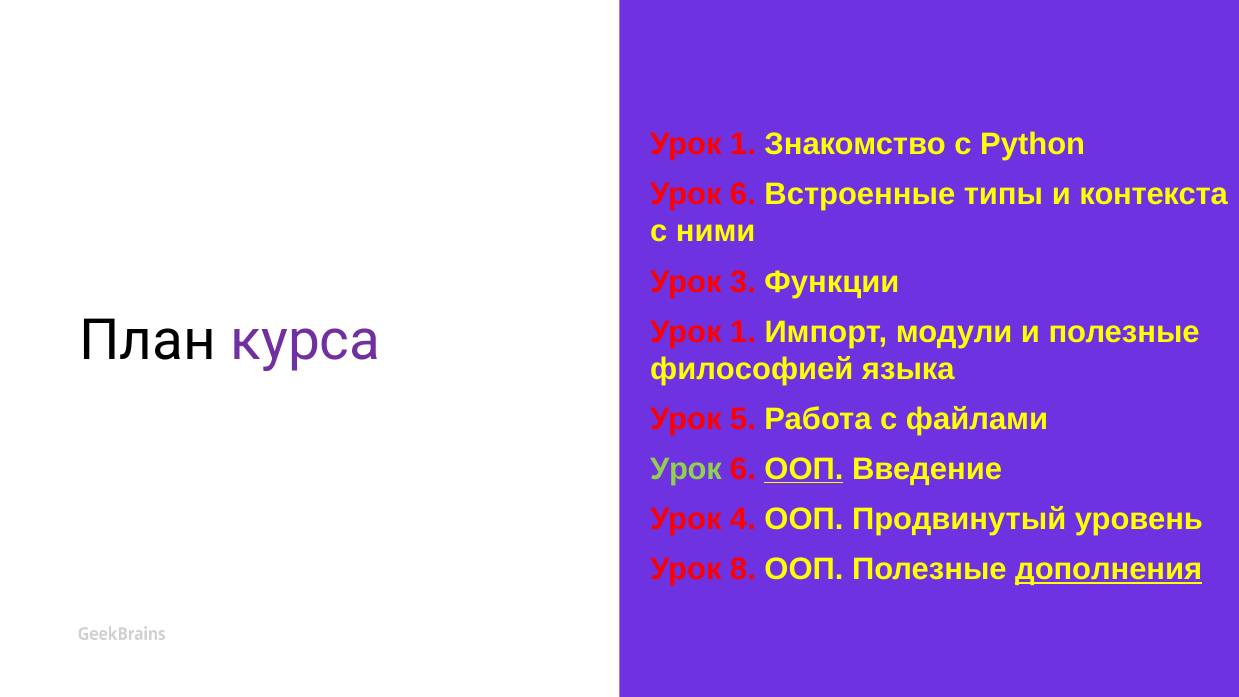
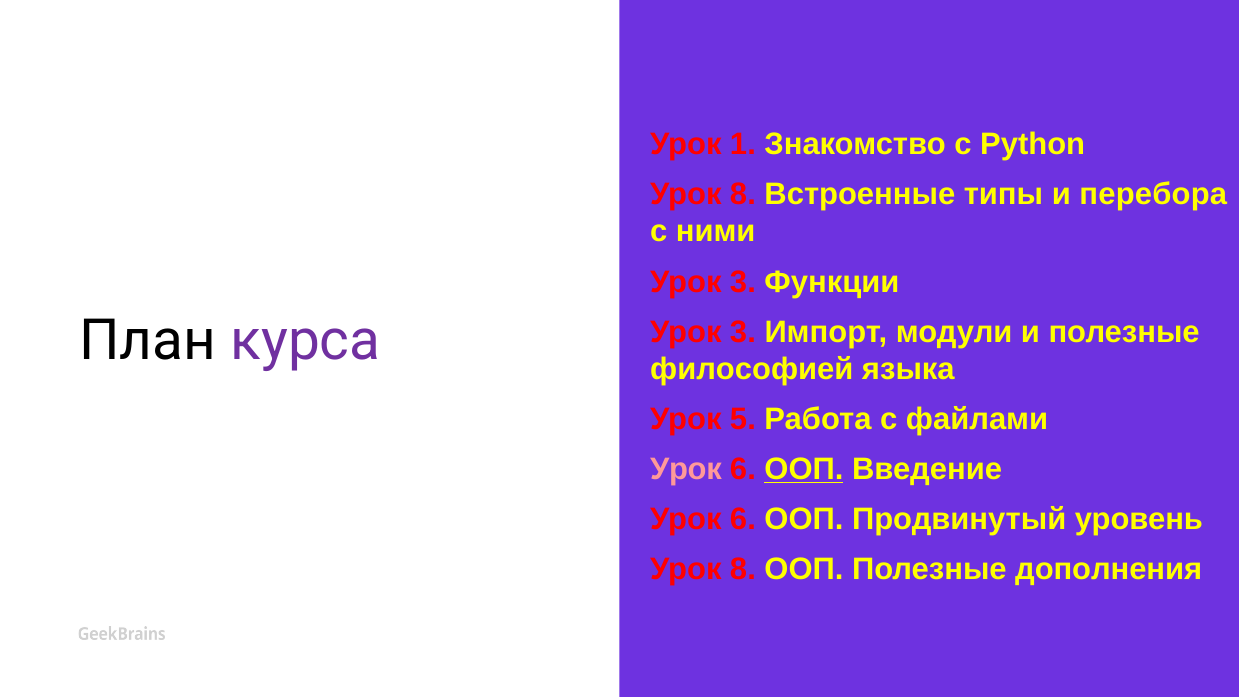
6: 6 -> 8 (743, 195)
контекста: контекста -> перебора (1153, 195)
1: 1 -> 3 (743, 332)
Урок colour: light green -> pink (686, 469)
4: 4 -> 6 (743, 519)
дополнения underline: present -> none (1109, 569)
